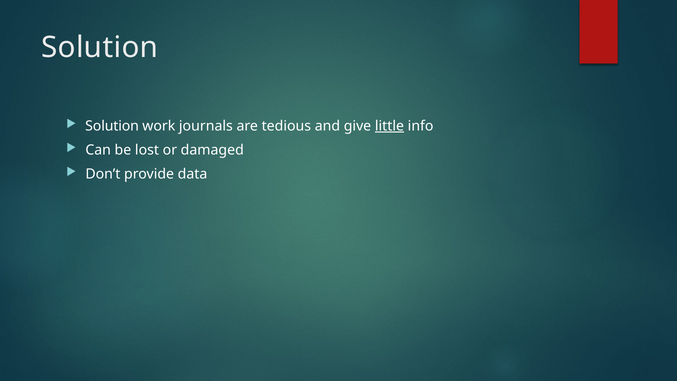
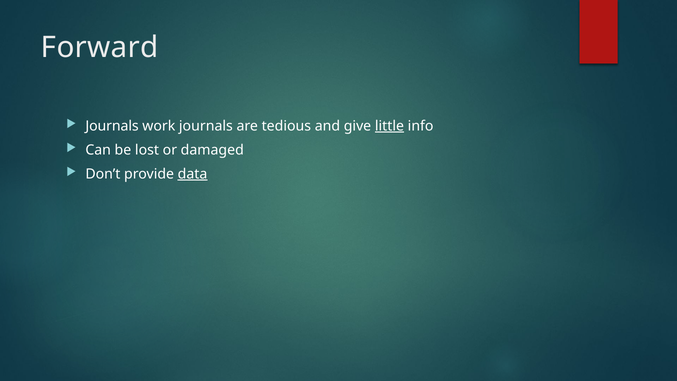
Solution: Solution -> Forward (100, 48)
Solution: Solution -> Journals (112, 126)
data underline: none -> present (193, 174)
